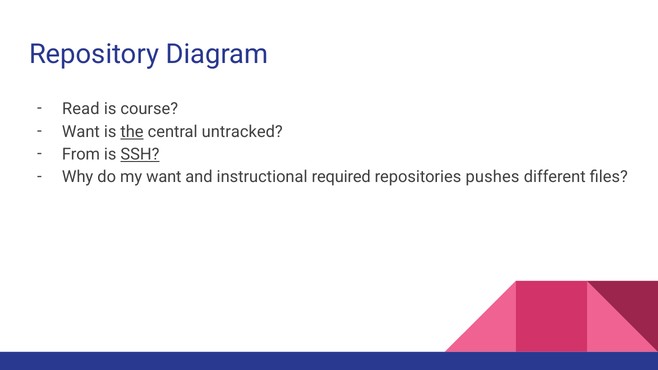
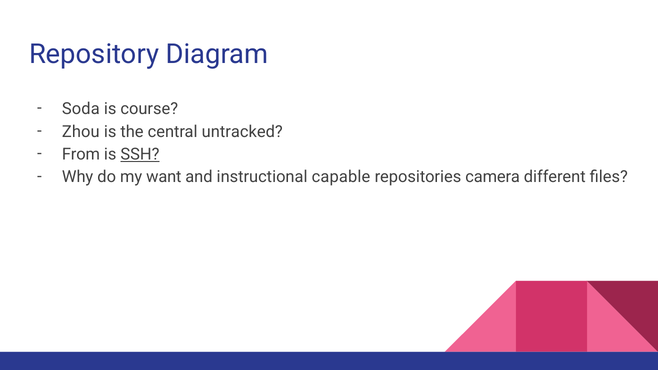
Read: Read -> Soda (81, 109)
Want: Want -> Zhou (81, 132)
the underline: present -> none (132, 132)
required: required -> capable (341, 177)
pushes: pushes -> camera (493, 177)
